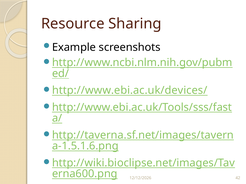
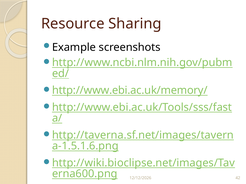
http://www.ebi.ac.uk/devices/: http://www.ebi.ac.uk/devices/ -> http://www.ebi.ac.uk/memory/ (130, 91)
